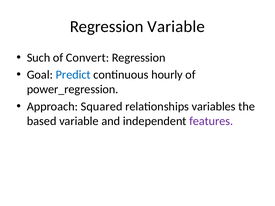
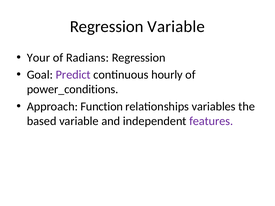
Such: Such -> Your (38, 58)
Convert: Convert -> Radians (87, 58)
Predict colour: blue -> purple (73, 75)
power_regression: power_regression -> power_conditions (73, 89)
Squared: Squared -> Function (102, 107)
